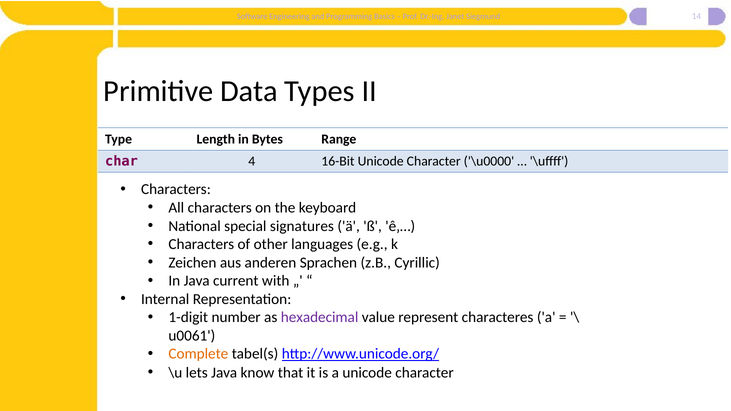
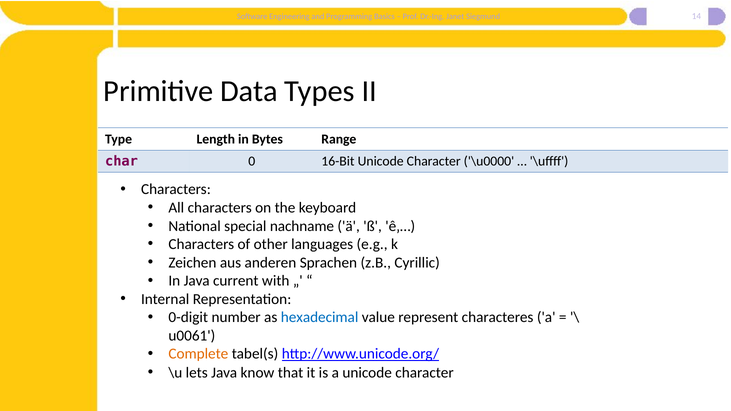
4: 4 -> 0 (252, 161)
signatures: signatures -> nachname (302, 226)
1-digit: 1-digit -> 0-digit (188, 318)
hexadecimal colour: purple -> blue (320, 318)
